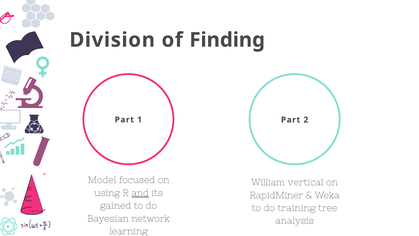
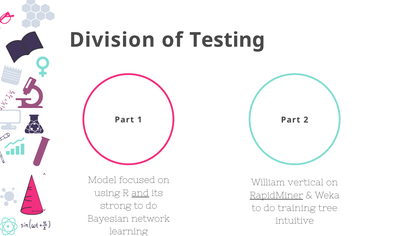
Finding: Finding -> Testing (227, 40)
RapidMiner underline: none -> present (276, 195)
gained: gained -> strong (116, 206)
analysis: analysis -> intuitive (295, 221)
